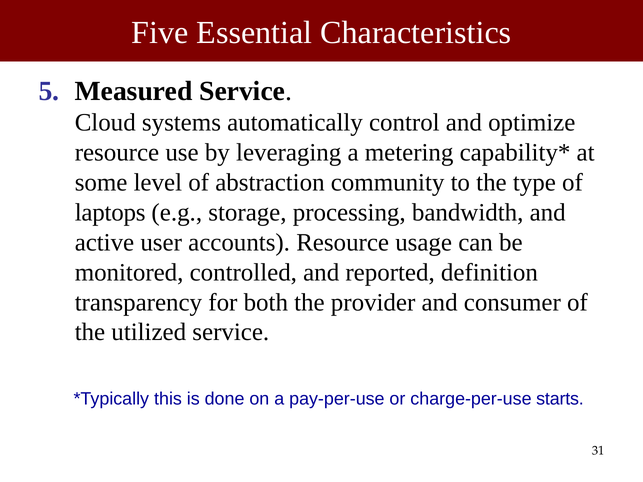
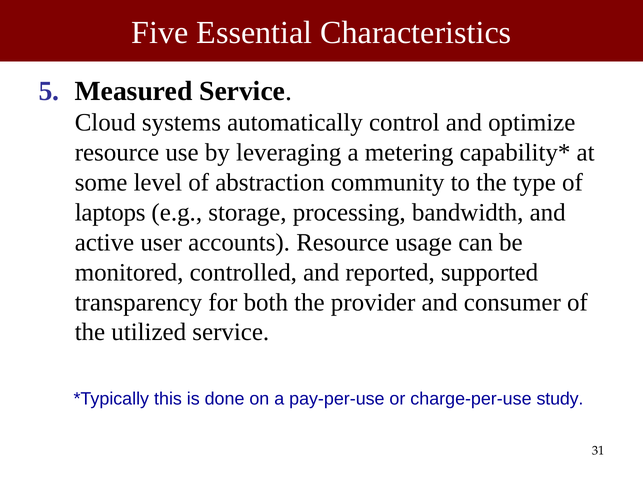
definition: definition -> supported (490, 272)
starts: starts -> study (560, 399)
